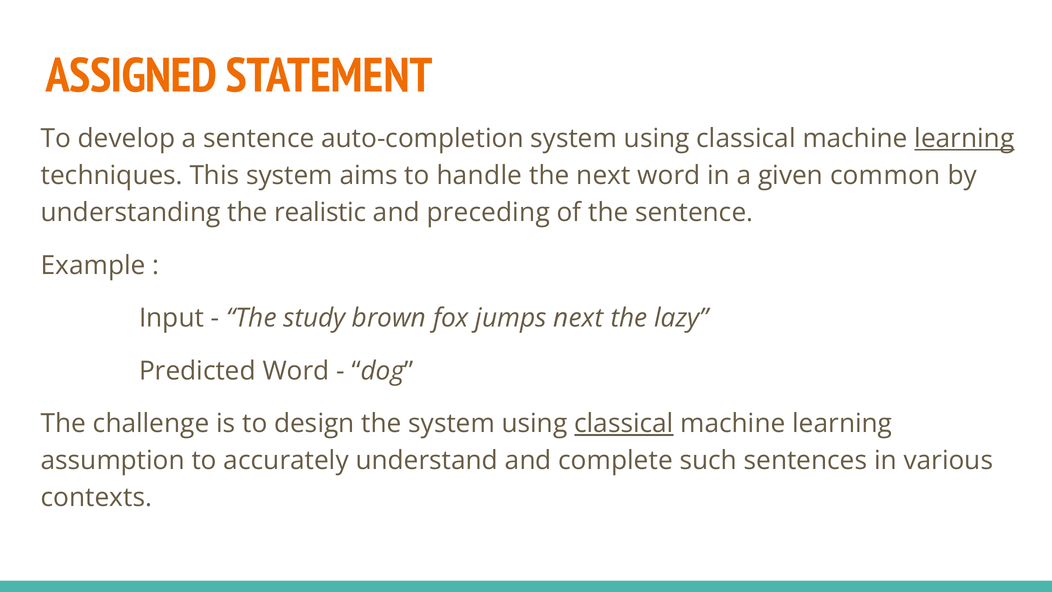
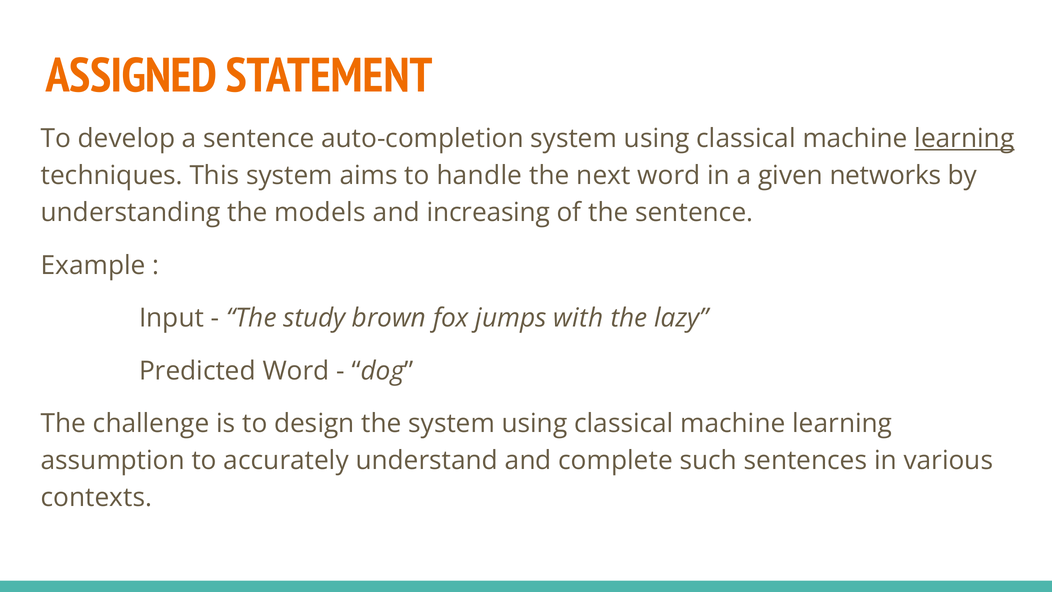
common: common -> networks (885, 175)
realistic: realistic -> models (320, 212)
preceding: preceding -> increasing (488, 212)
jumps next: next -> with (578, 318)
classical underline: present -> none (624, 424)
